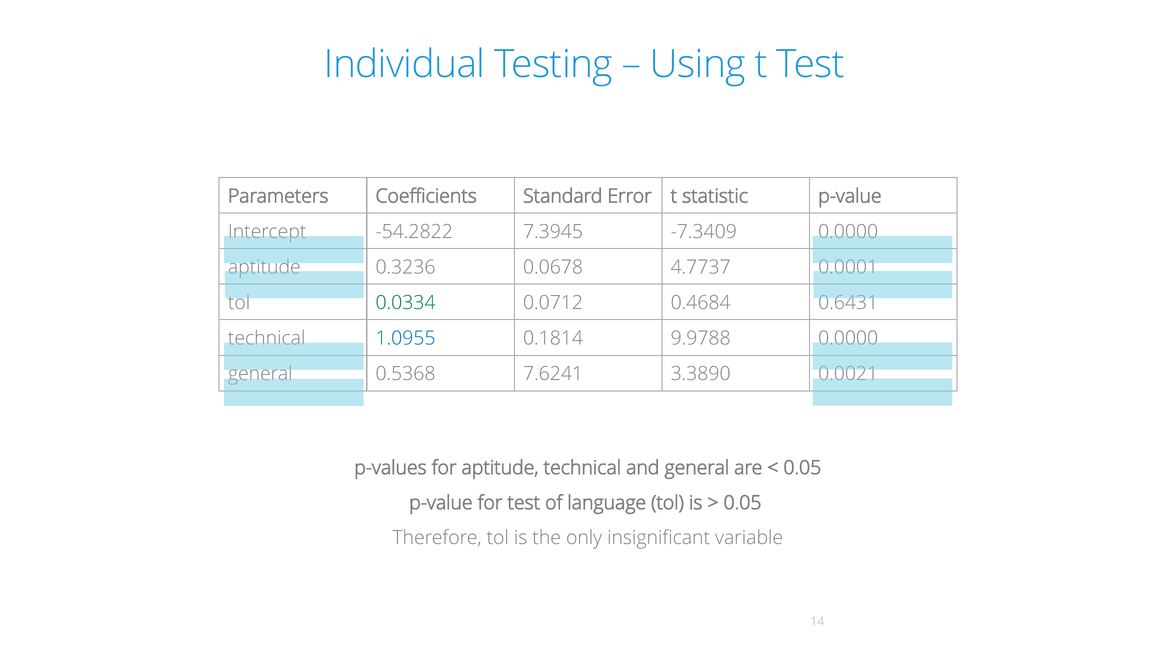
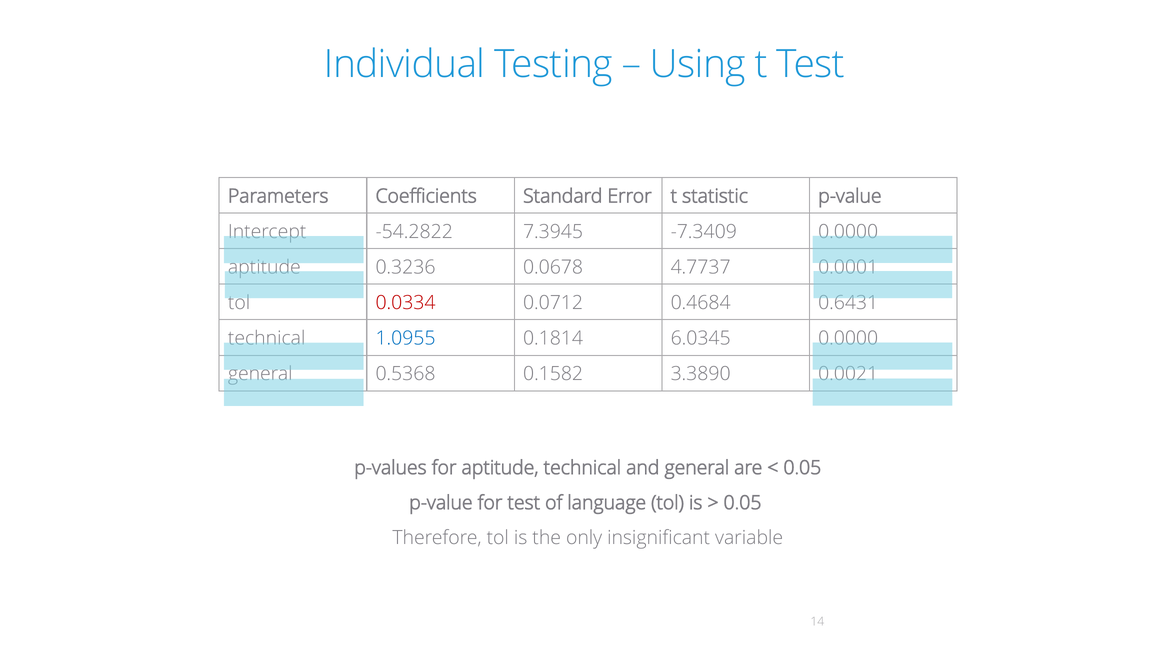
0.0334 colour: green -> red (406, 303)
9.9788: 9.9788 -> 6.0345 (701, 338)
7.6241: 7.6241 -> 0.1582 (553, 374)
